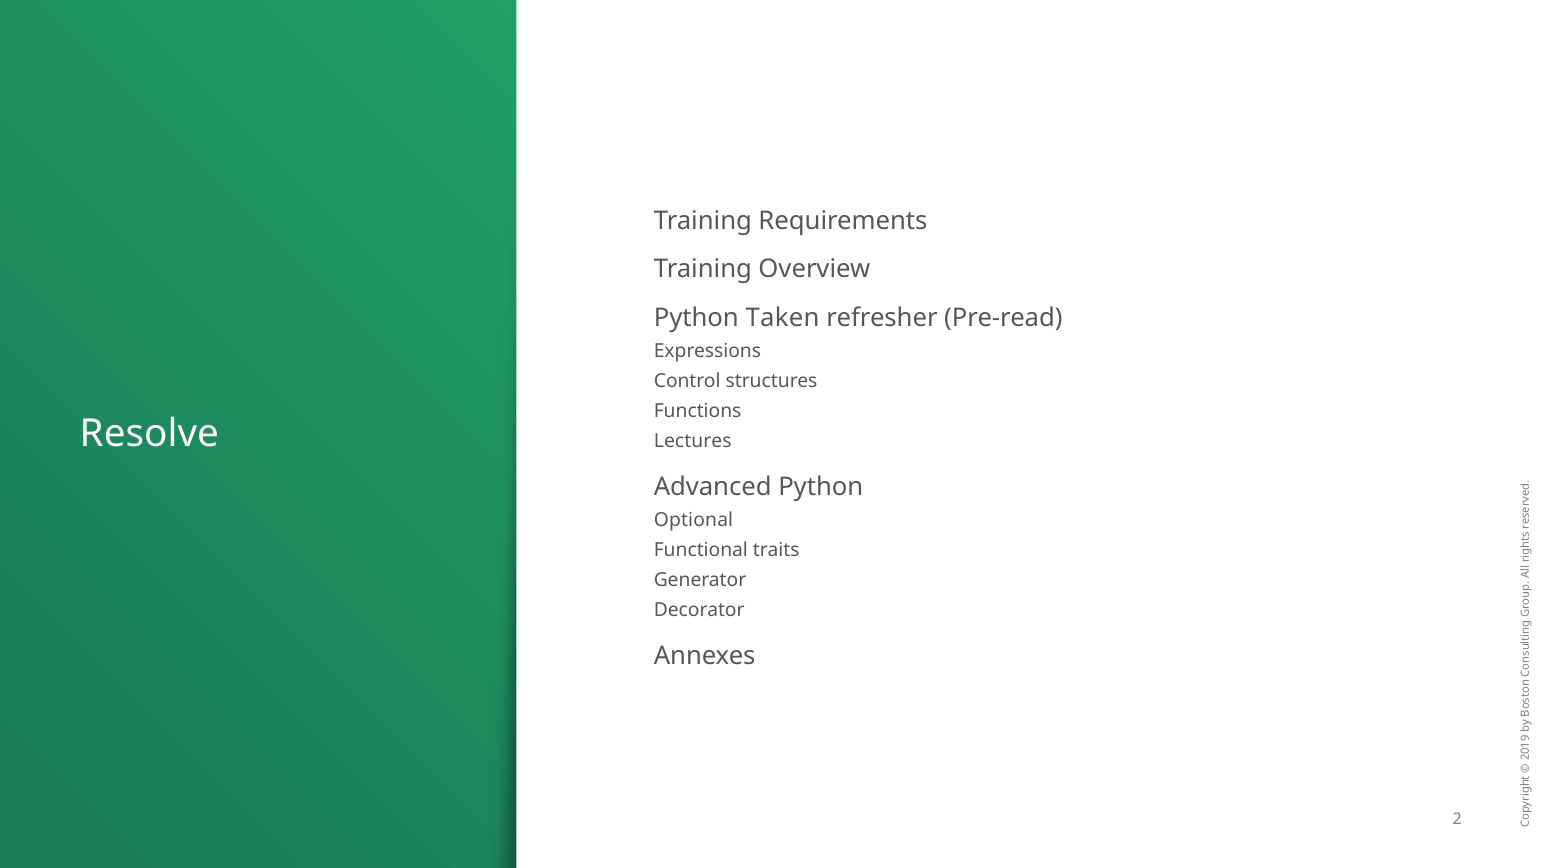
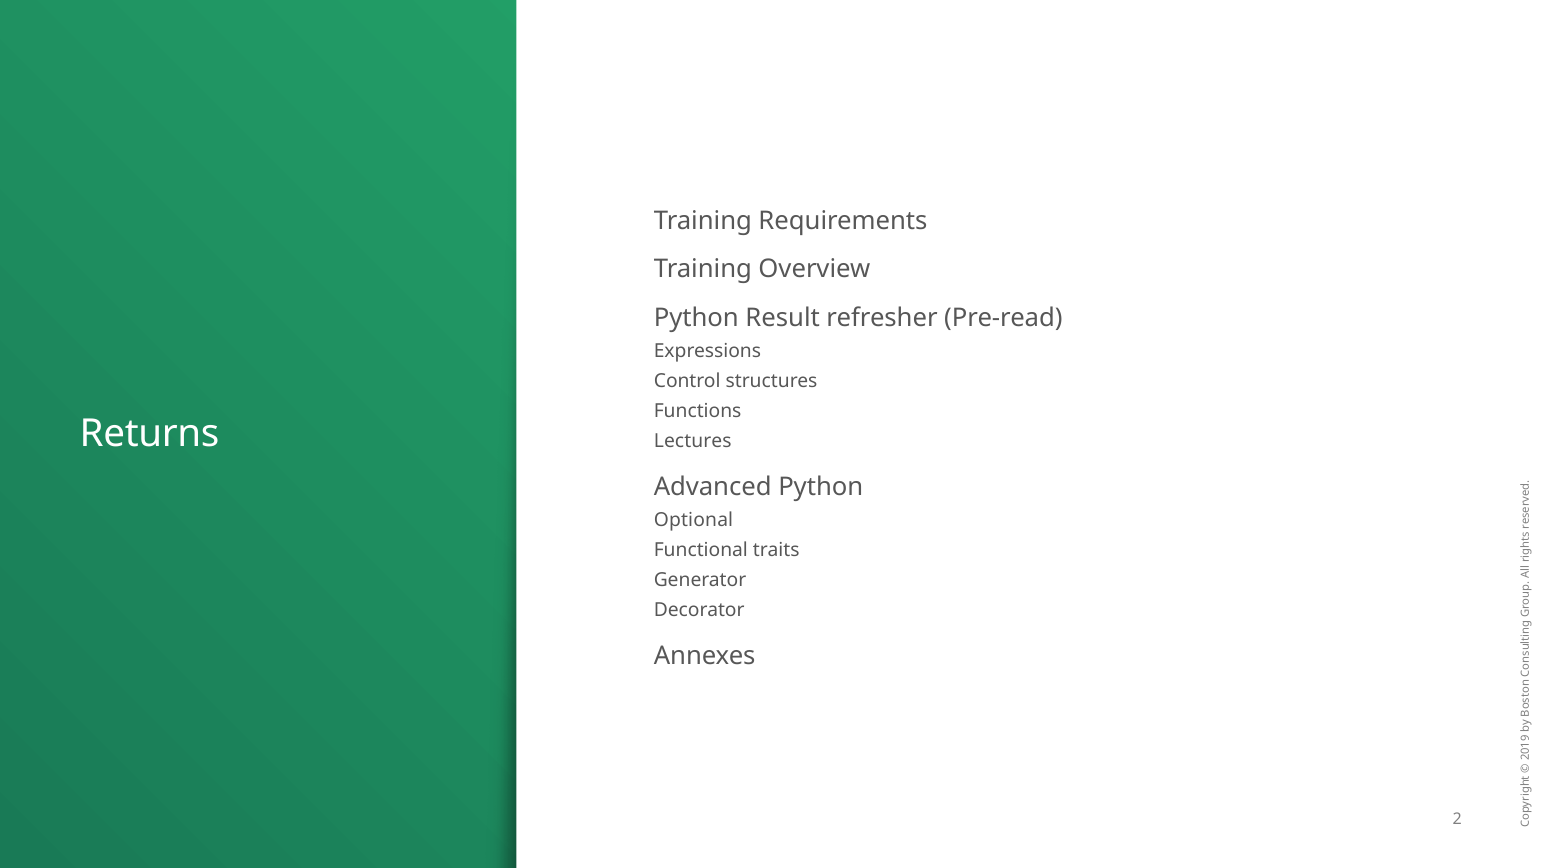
Taken: Taken -> Result (783, 318)
Resolve: Resolve -> Returns (150, 434)
